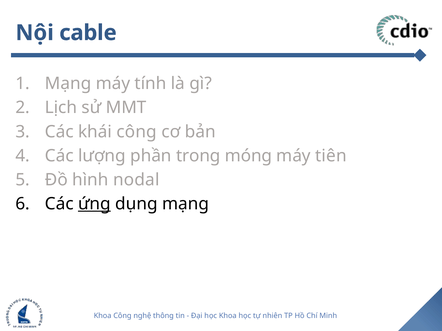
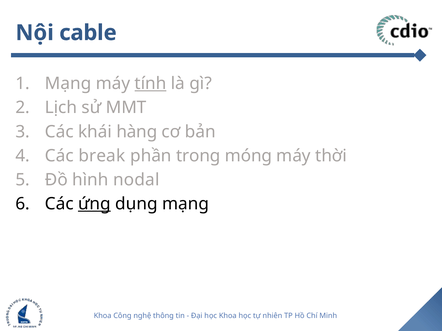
tính underline: none -> present (151, 84)
khái công: công -> hàng (137, 132)
lượng: lượng -> break (102, 156)
tiên: tiên -> thời (331, 156)
